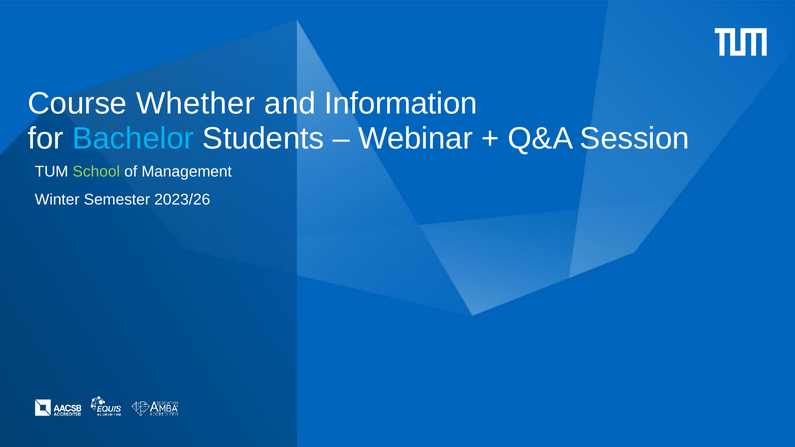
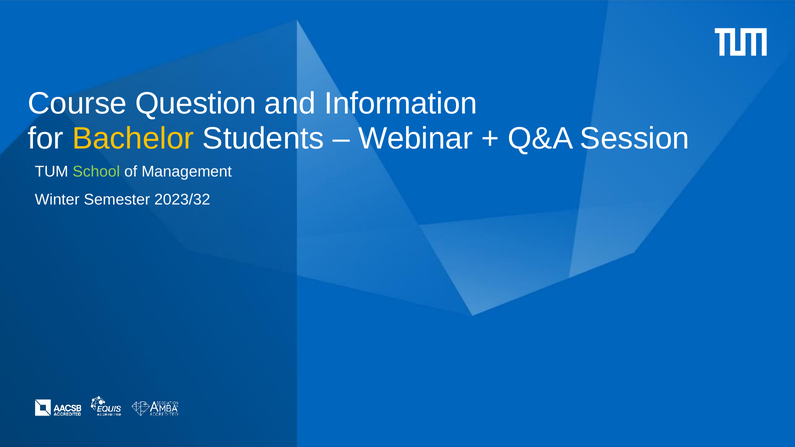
Whether: Whether -> Question (196, 103)
Bachelor colour: light blue -> yellow (133, 139)
2023/26: 2023/26 -> 2023/32 (182, 200)
